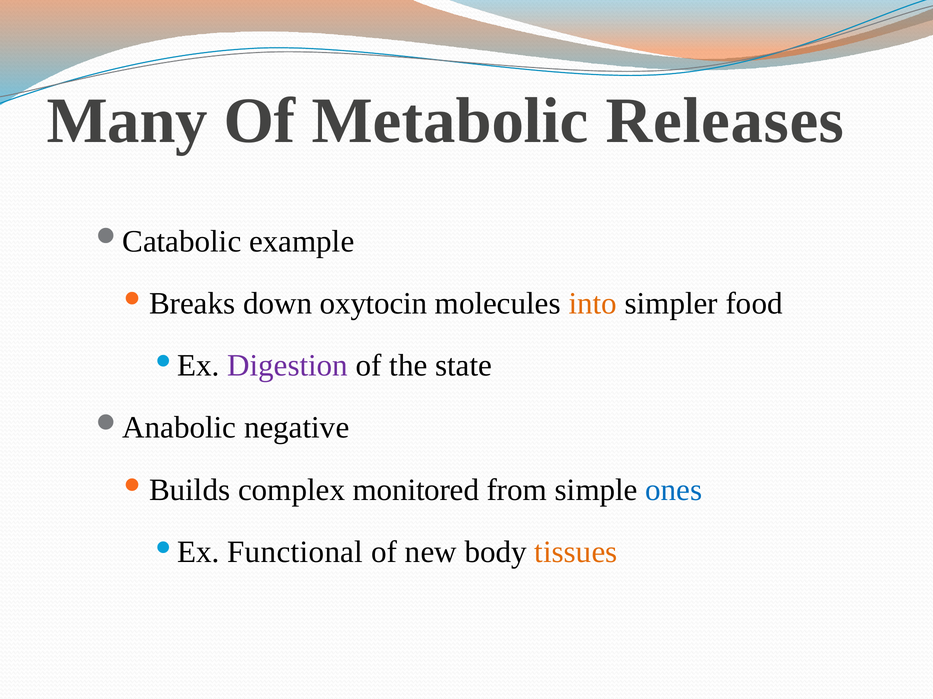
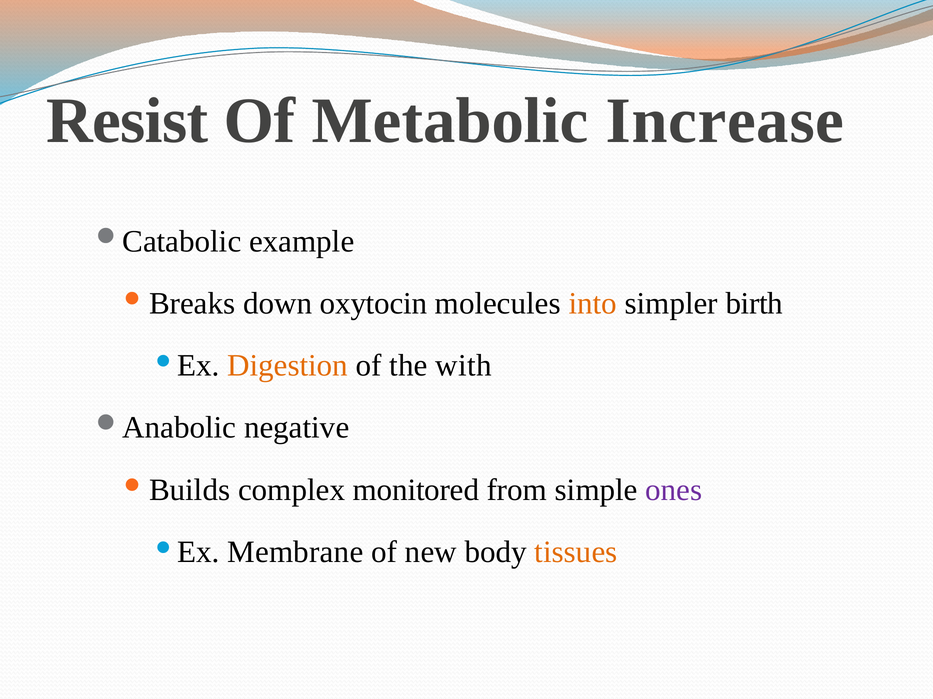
Many: Many -> Resist (127, 121)
Releases: Releases -> Increase (725, 121)
food: food -> birth (754, 304)
Digestion colour: purple -> orange (288, 366)
state: state -> with (464, 366)
ones colour: blue -> purple (674, 490)
Functional: Functional -> Membrane (295, 553)
